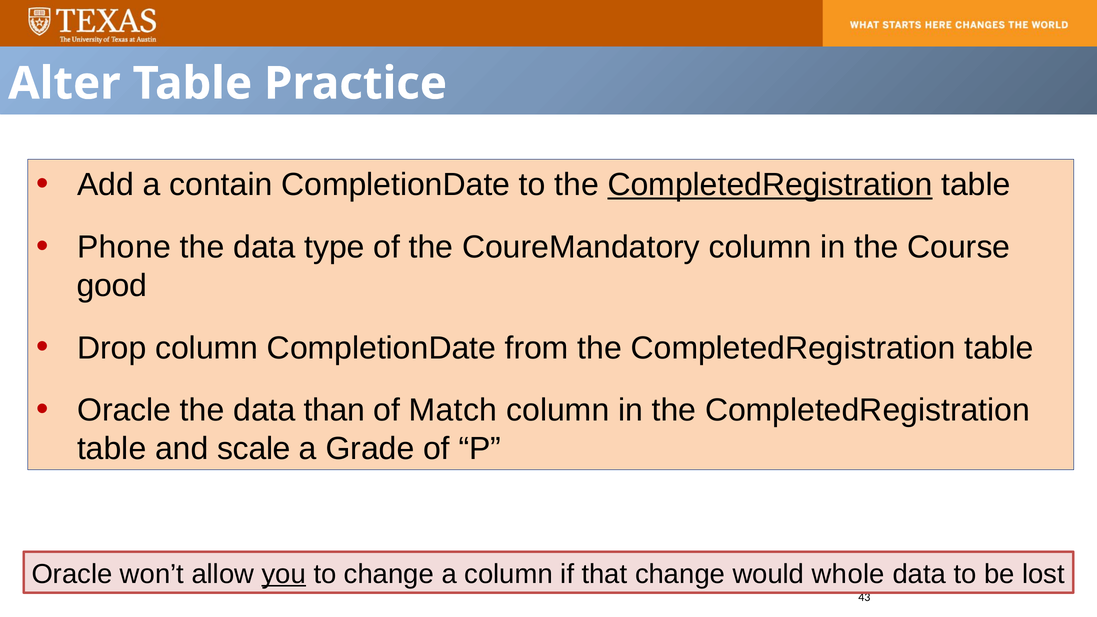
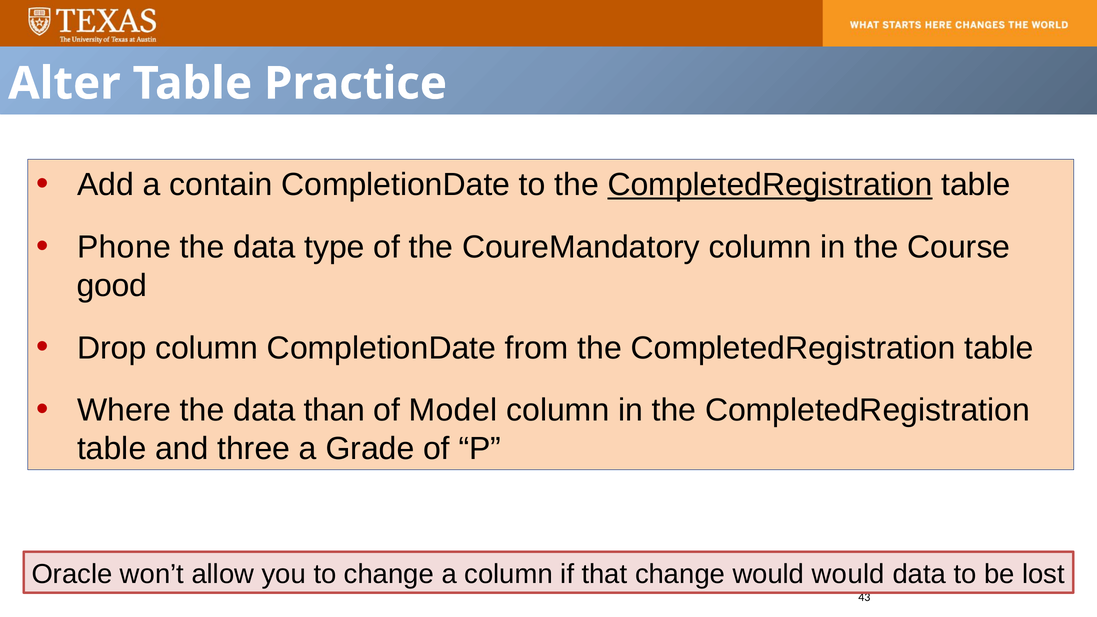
Oracle: Oracle -> Where (124, 410)
Match: Match -> Model (453, 410)
scale: scale -> three (254, 449)
you underline: present -> none (284, 574)
would whole: whole -> would (848, 574)
